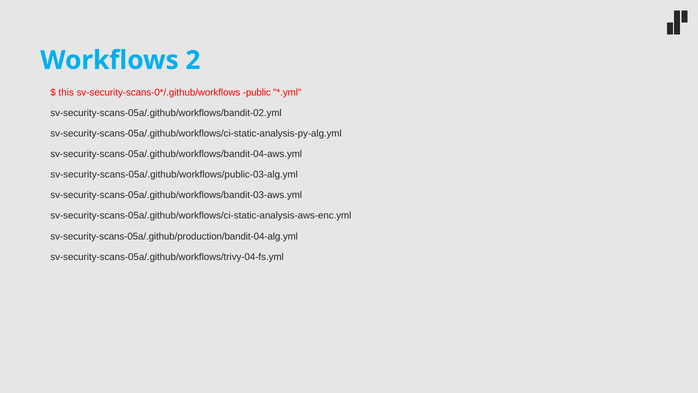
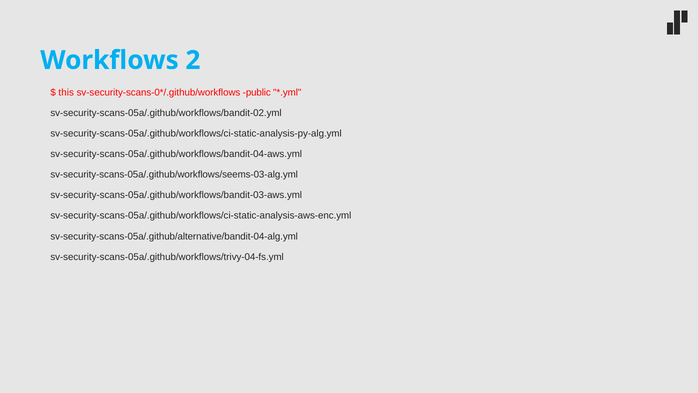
sv-security-scans-05a/.github/workflows/public-03-alg.yml: sv-security-scans-05a/.github/workflows/public-03-alg.yml -> sv-security-scans-05a/.github/workflows/seems-03-alg.yml (174, 174)
sv-security-scans-05a/.github/production/bandit-04-alg.yml: sv-security-scans-05a/.github/production/bandit-04-alg.yml -> sv-security-scans-05a/.github/alternative/bandit-04-alg.yml (174, 236)
